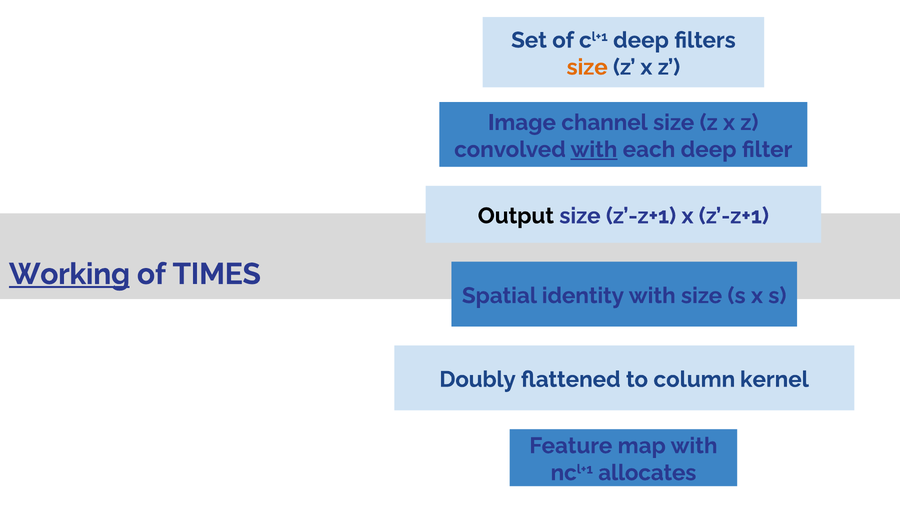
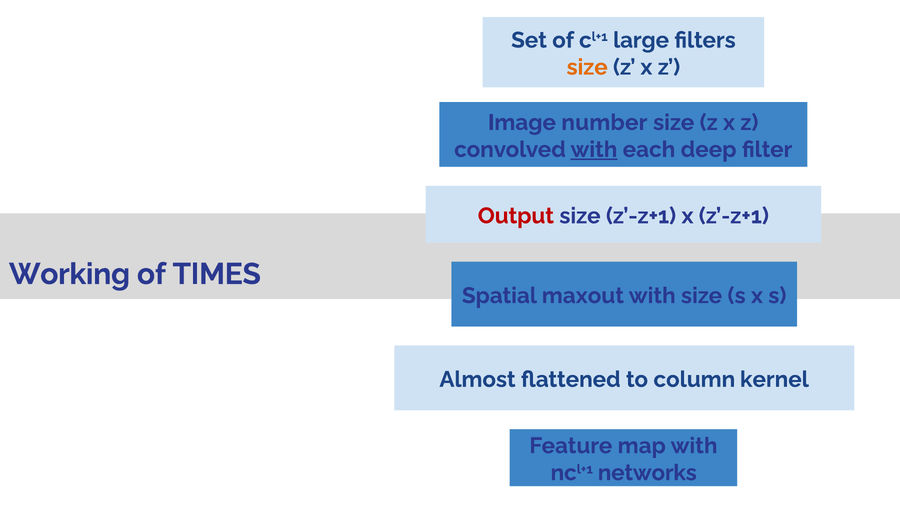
cl+1 deep: deep -> large (641, 40)
channel: channel -> number (604, 123)
Output colour: black -> red (516, 216)
Working underline: present -> none (70, 274)
identity: identity -> maxout (583, 296)
Doubly: Doubly -> Almost (478, 380)
allocates: allocates -> networks (647, 473)
